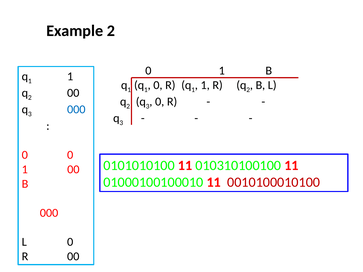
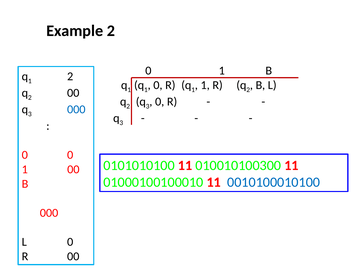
1 1: 1 -> 2 (70, 76)
010310100100: 010310100100 -> 010010100300 (238, 166)
0010100010100 colour: red -> blue (274, 182)
